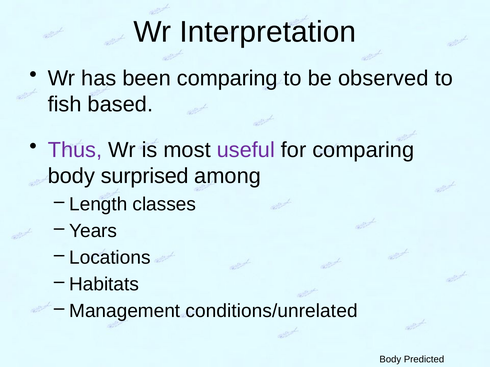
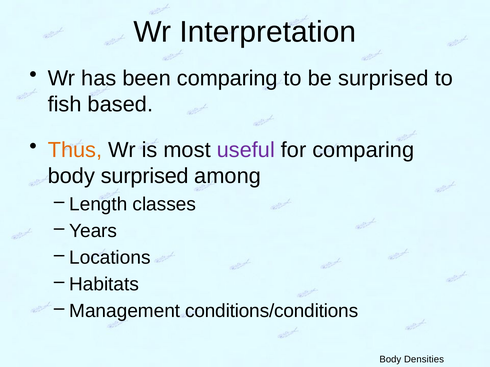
be observed: observed -> surprised (383, 78)
Thus colour: purple -> orange (75, 150)
conditions/unrelated: conditions/unrelated -> conditions/conditions (272, 311)
Predicted: Predicted -> Densities (424, 360)
